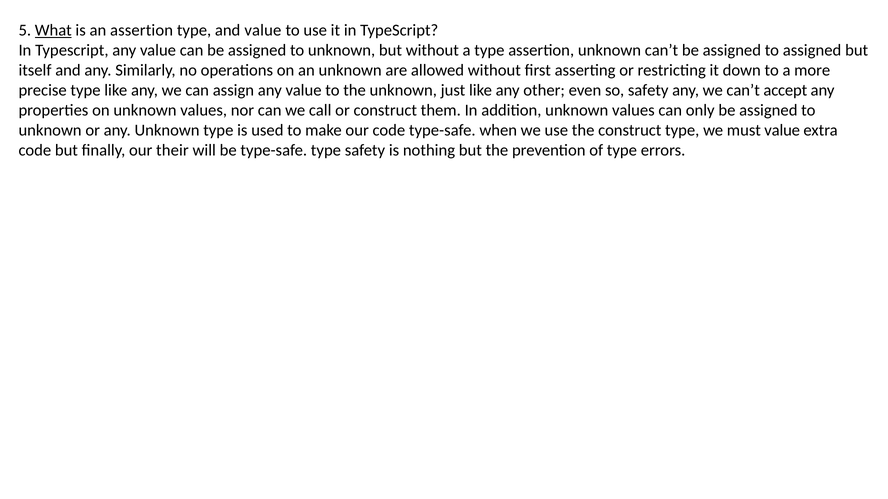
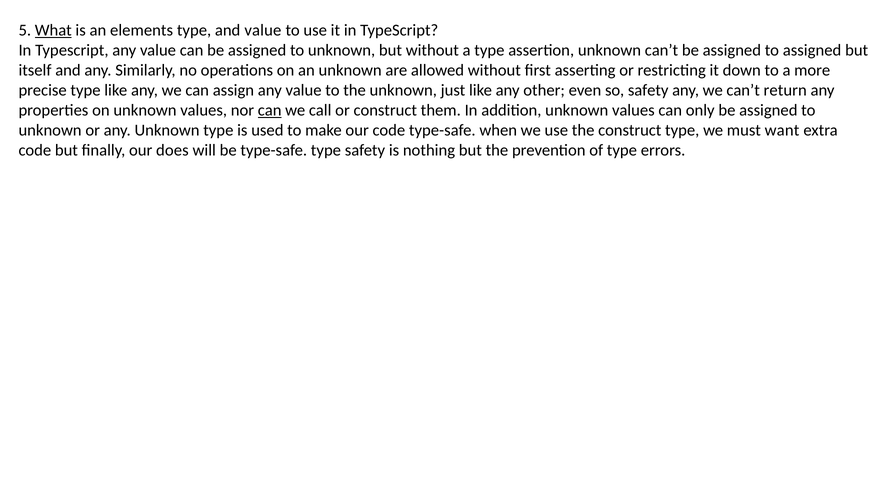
an assertion: assertion -> elements (142, 30)
accept: accept -> return (785, 90)
can underline: none -> present (270, 110)
must value: value -> want (782, 130)
their: their -> does (172, 150)
